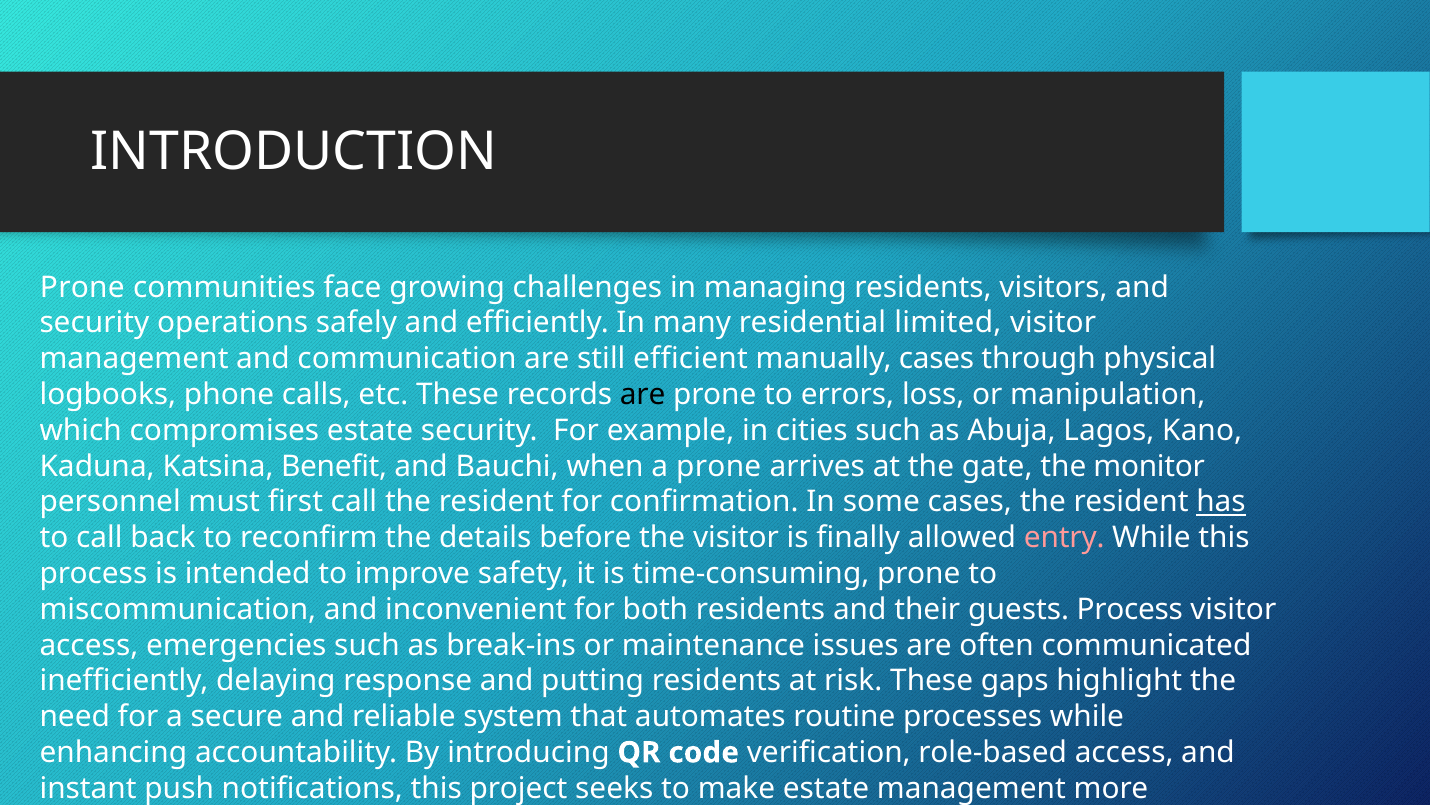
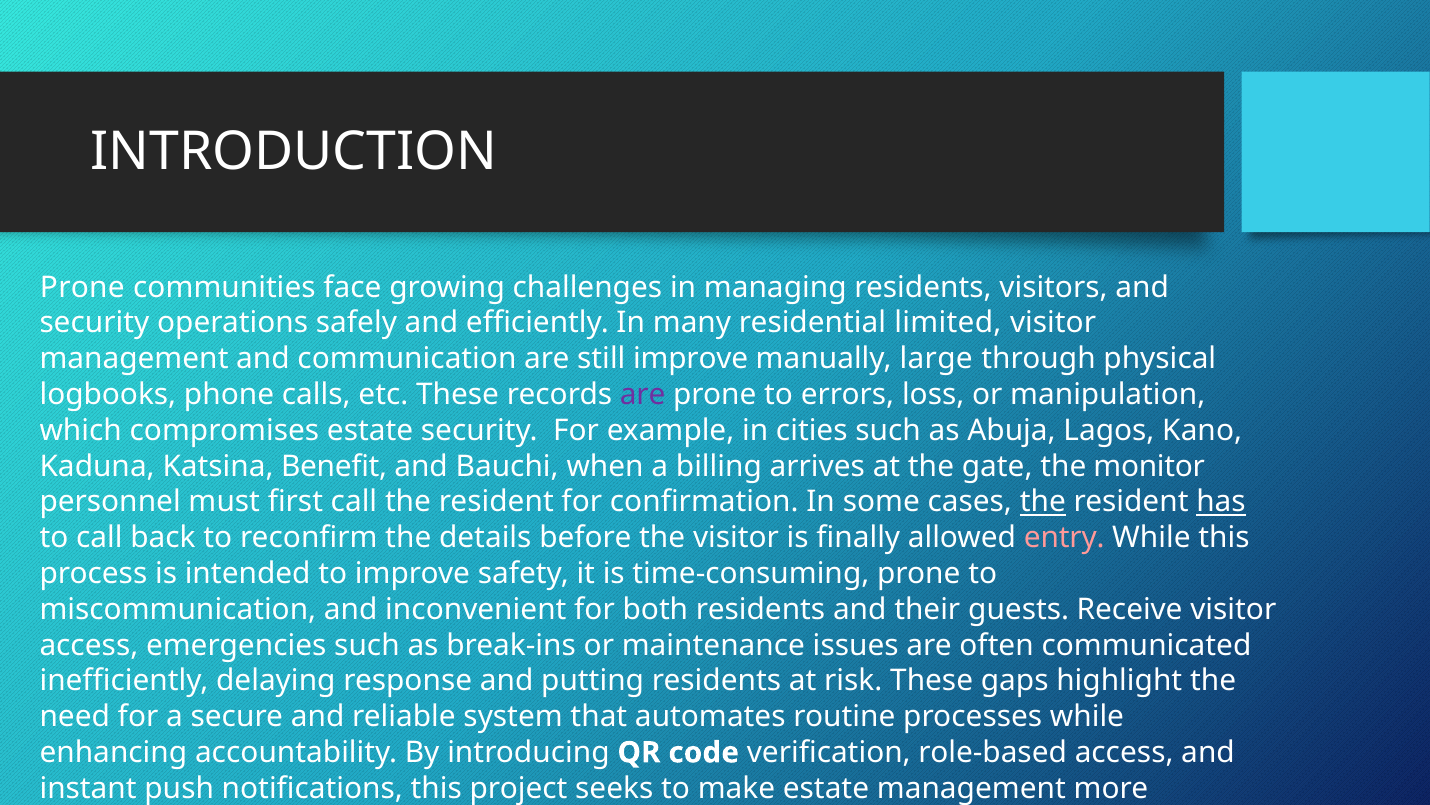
still efficient: efficient -> improve (691, 359)
manually cases: cases -> large (936, 359)
are colour: black -> purple (643, 394)
a prone: prone -> billing (719, 466)
the underline: none -> present (1043, 502)
guests Process: Process -> Receive (1130, 609)
